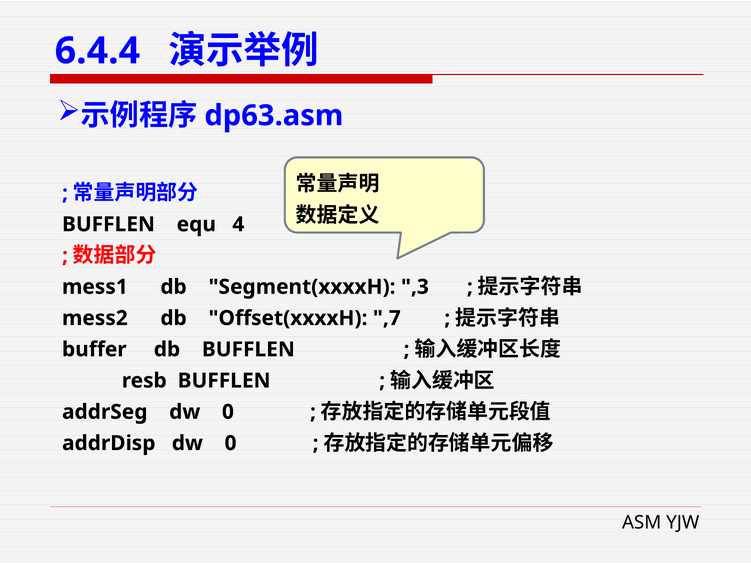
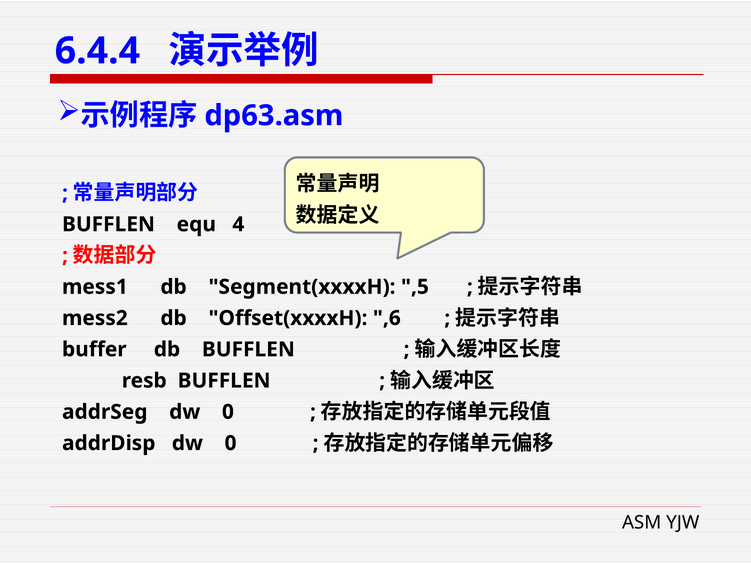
,3: ,3 -> ,5 (415, 287)
,7: ,7 -> ,6 (387, 318)
